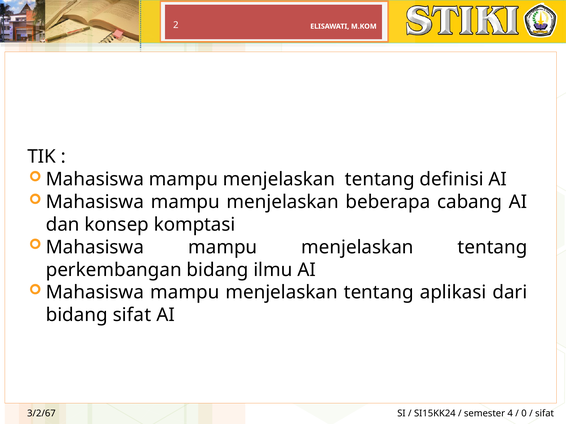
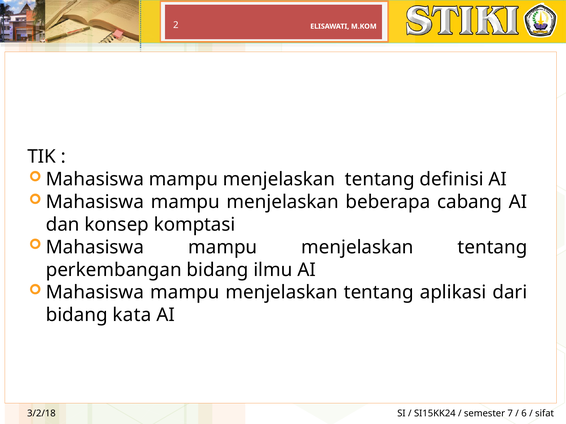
bidang sifat: sifat -> kata (132, 315)
3/2/67: 3/2/67 -> 3/2/18 (41, 414)
4: 4 -> 7 (510, 414)
0: 0 -> 6 (524, 414)
